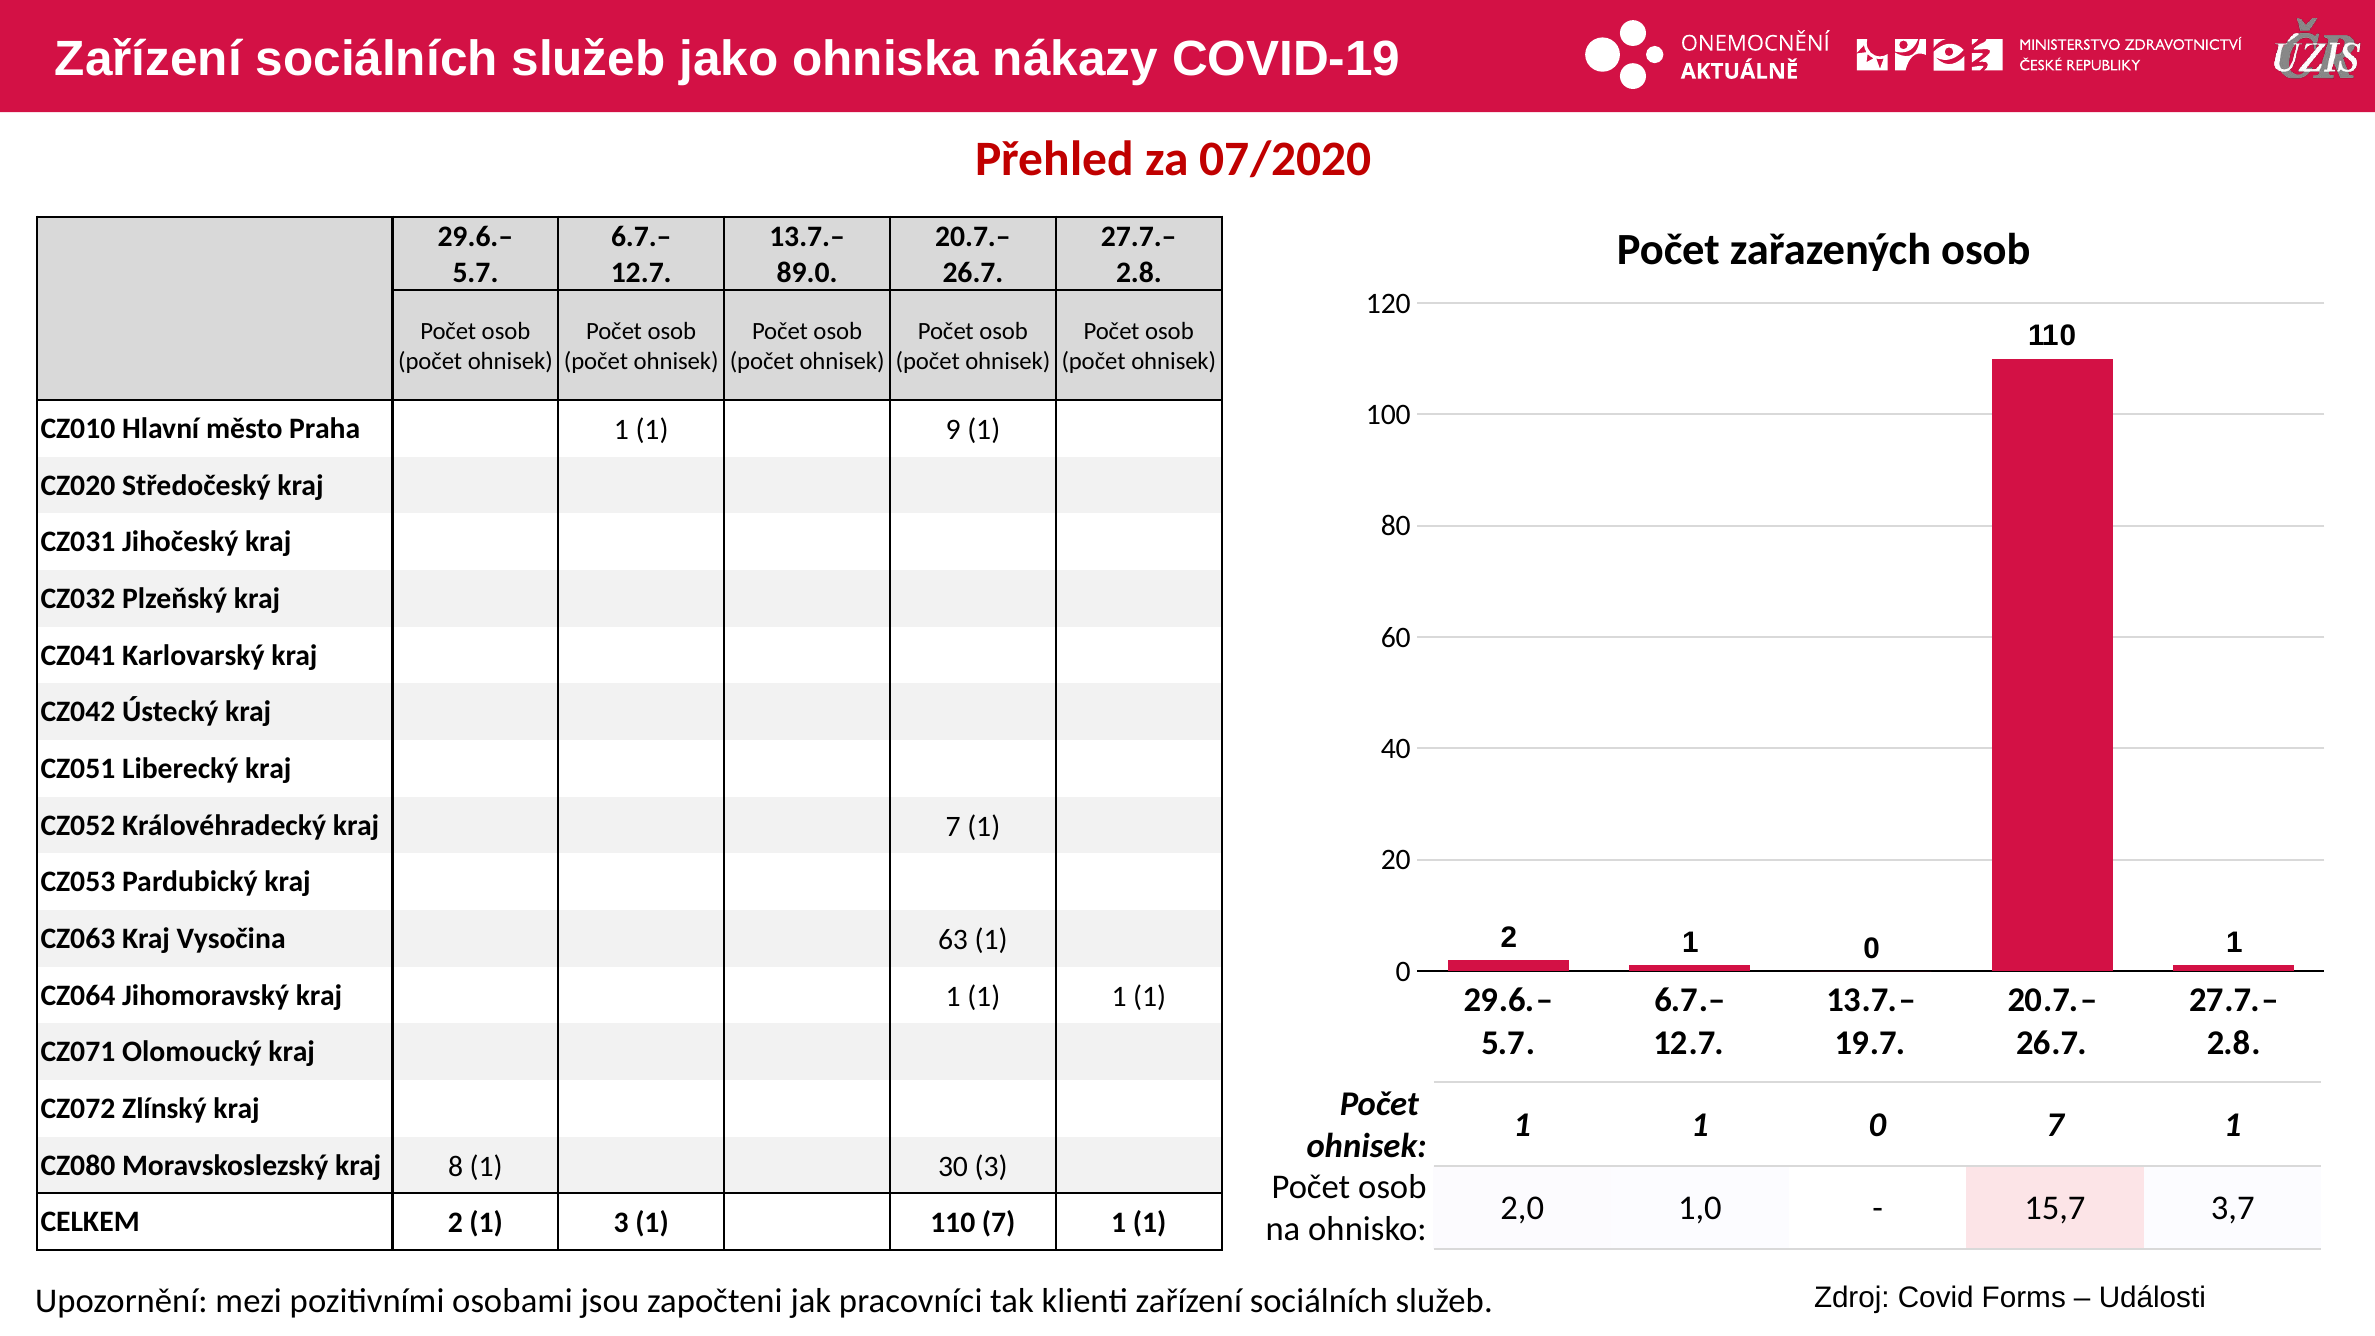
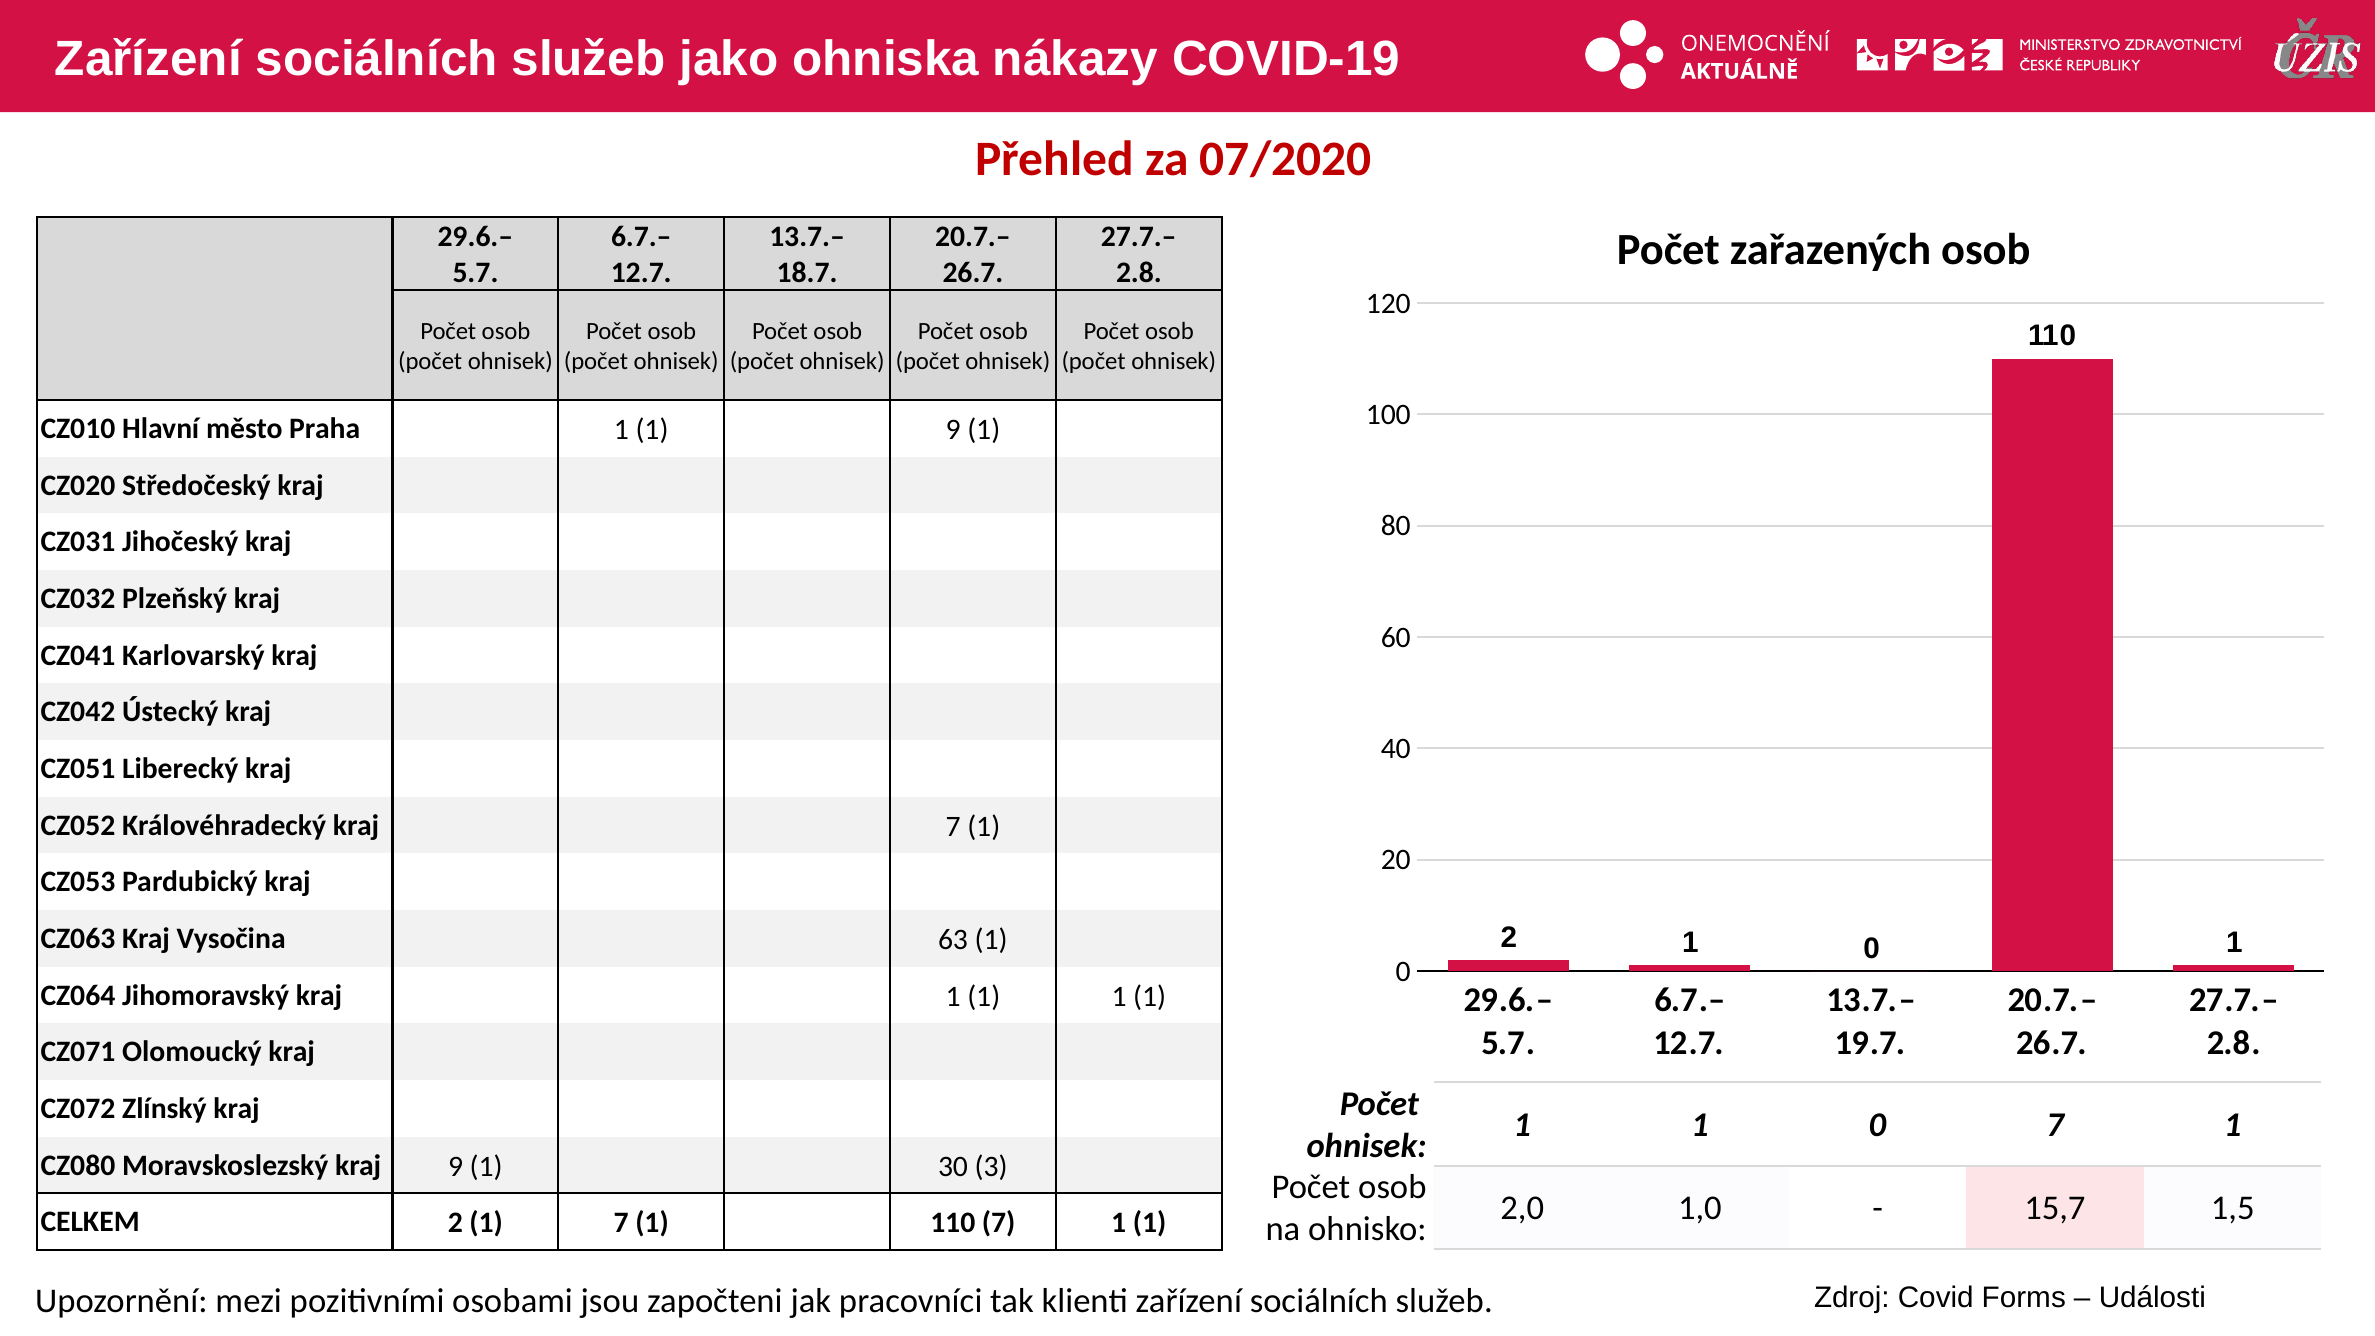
89.0: 89.0 -> 18.7 (807, 273)
kraj 8: 8 -> 9 (456, 1166)
3,7: 3,7 -> 1,5 (2233, 1208)
1 3: 3 -> 7 (621, 1223)
